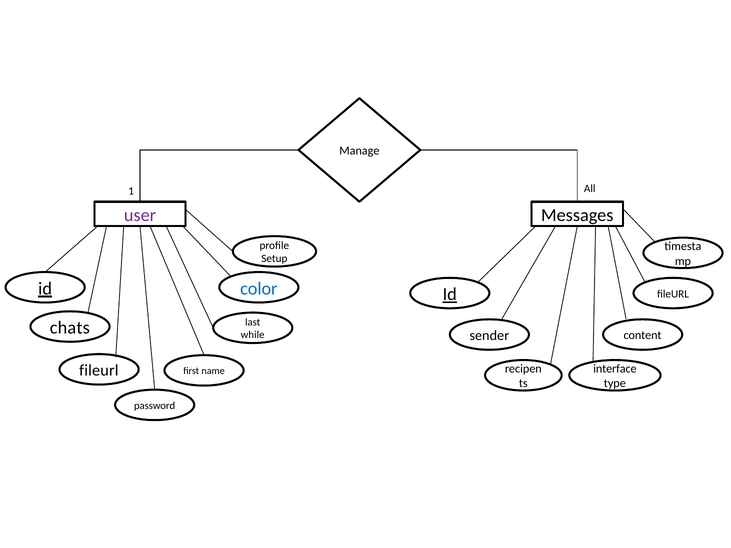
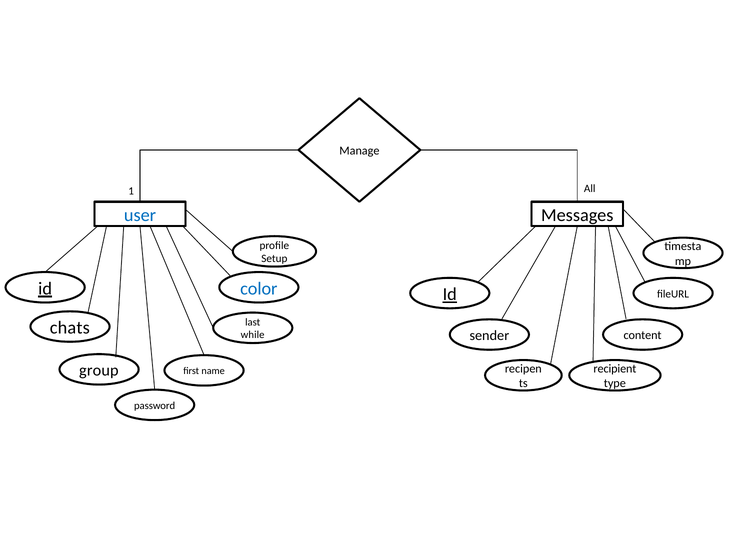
user colour: purple -> blue (140, 215)
fileurl: fileurl -> group (99, 371)
interface: interface -> recipient (615, 369)
